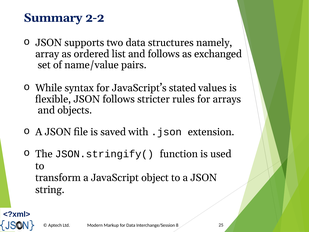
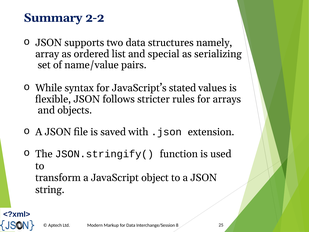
and follows: follows -> special (164, 54)
exchanged: exchanged -> serializing (218, 54)
